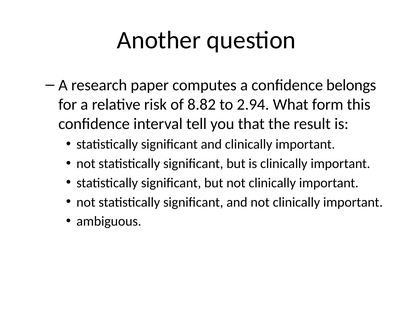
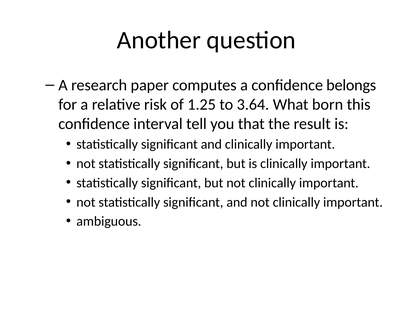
8.82: 8.82 -> 1.25 (202, 104)
2.94: 2.94 -> 3.64 (253, 104)
form: form -> born (328, 104)
